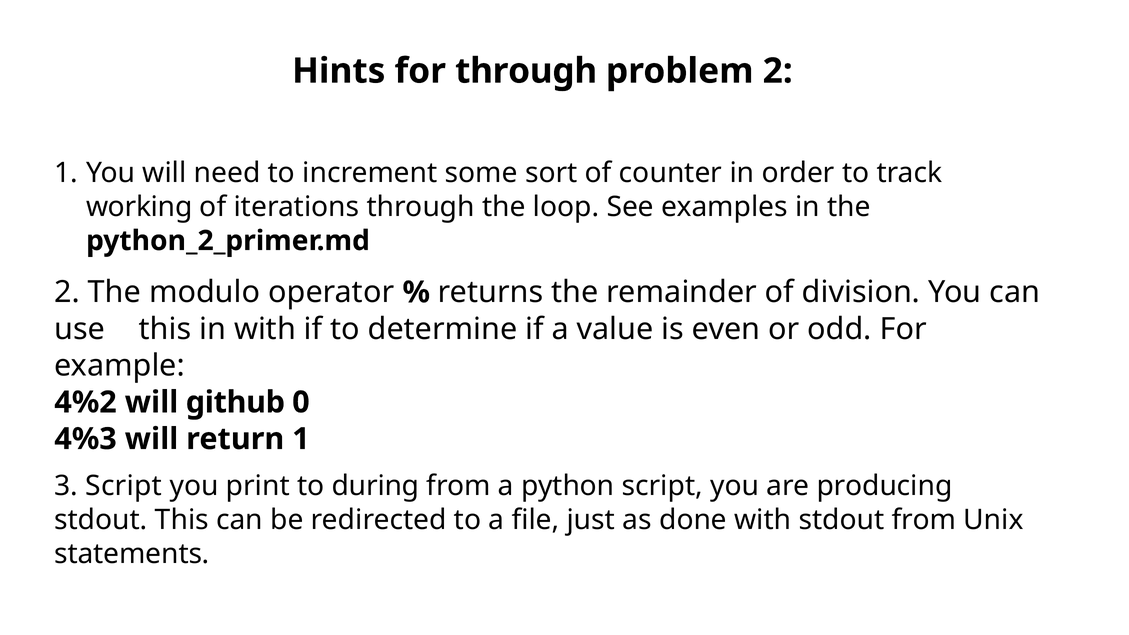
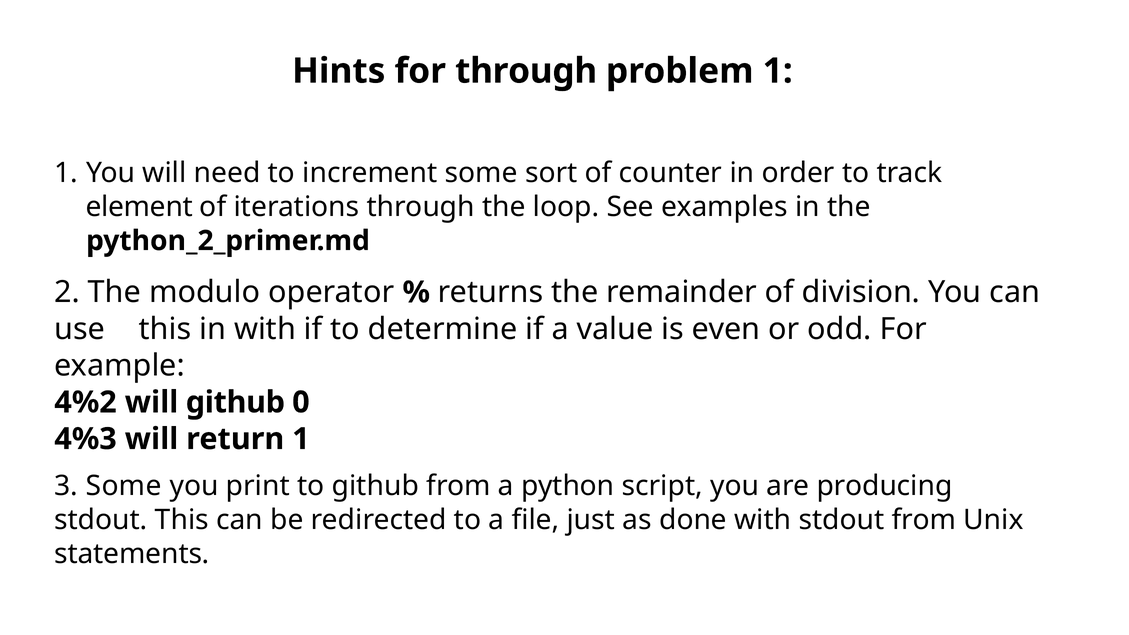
problem 2: 2 -> 1 (778, 71)
working: working -> element (139, 207)
3 Script: Script -> Some (124, 486)
to during: during -> github (375, 486)
